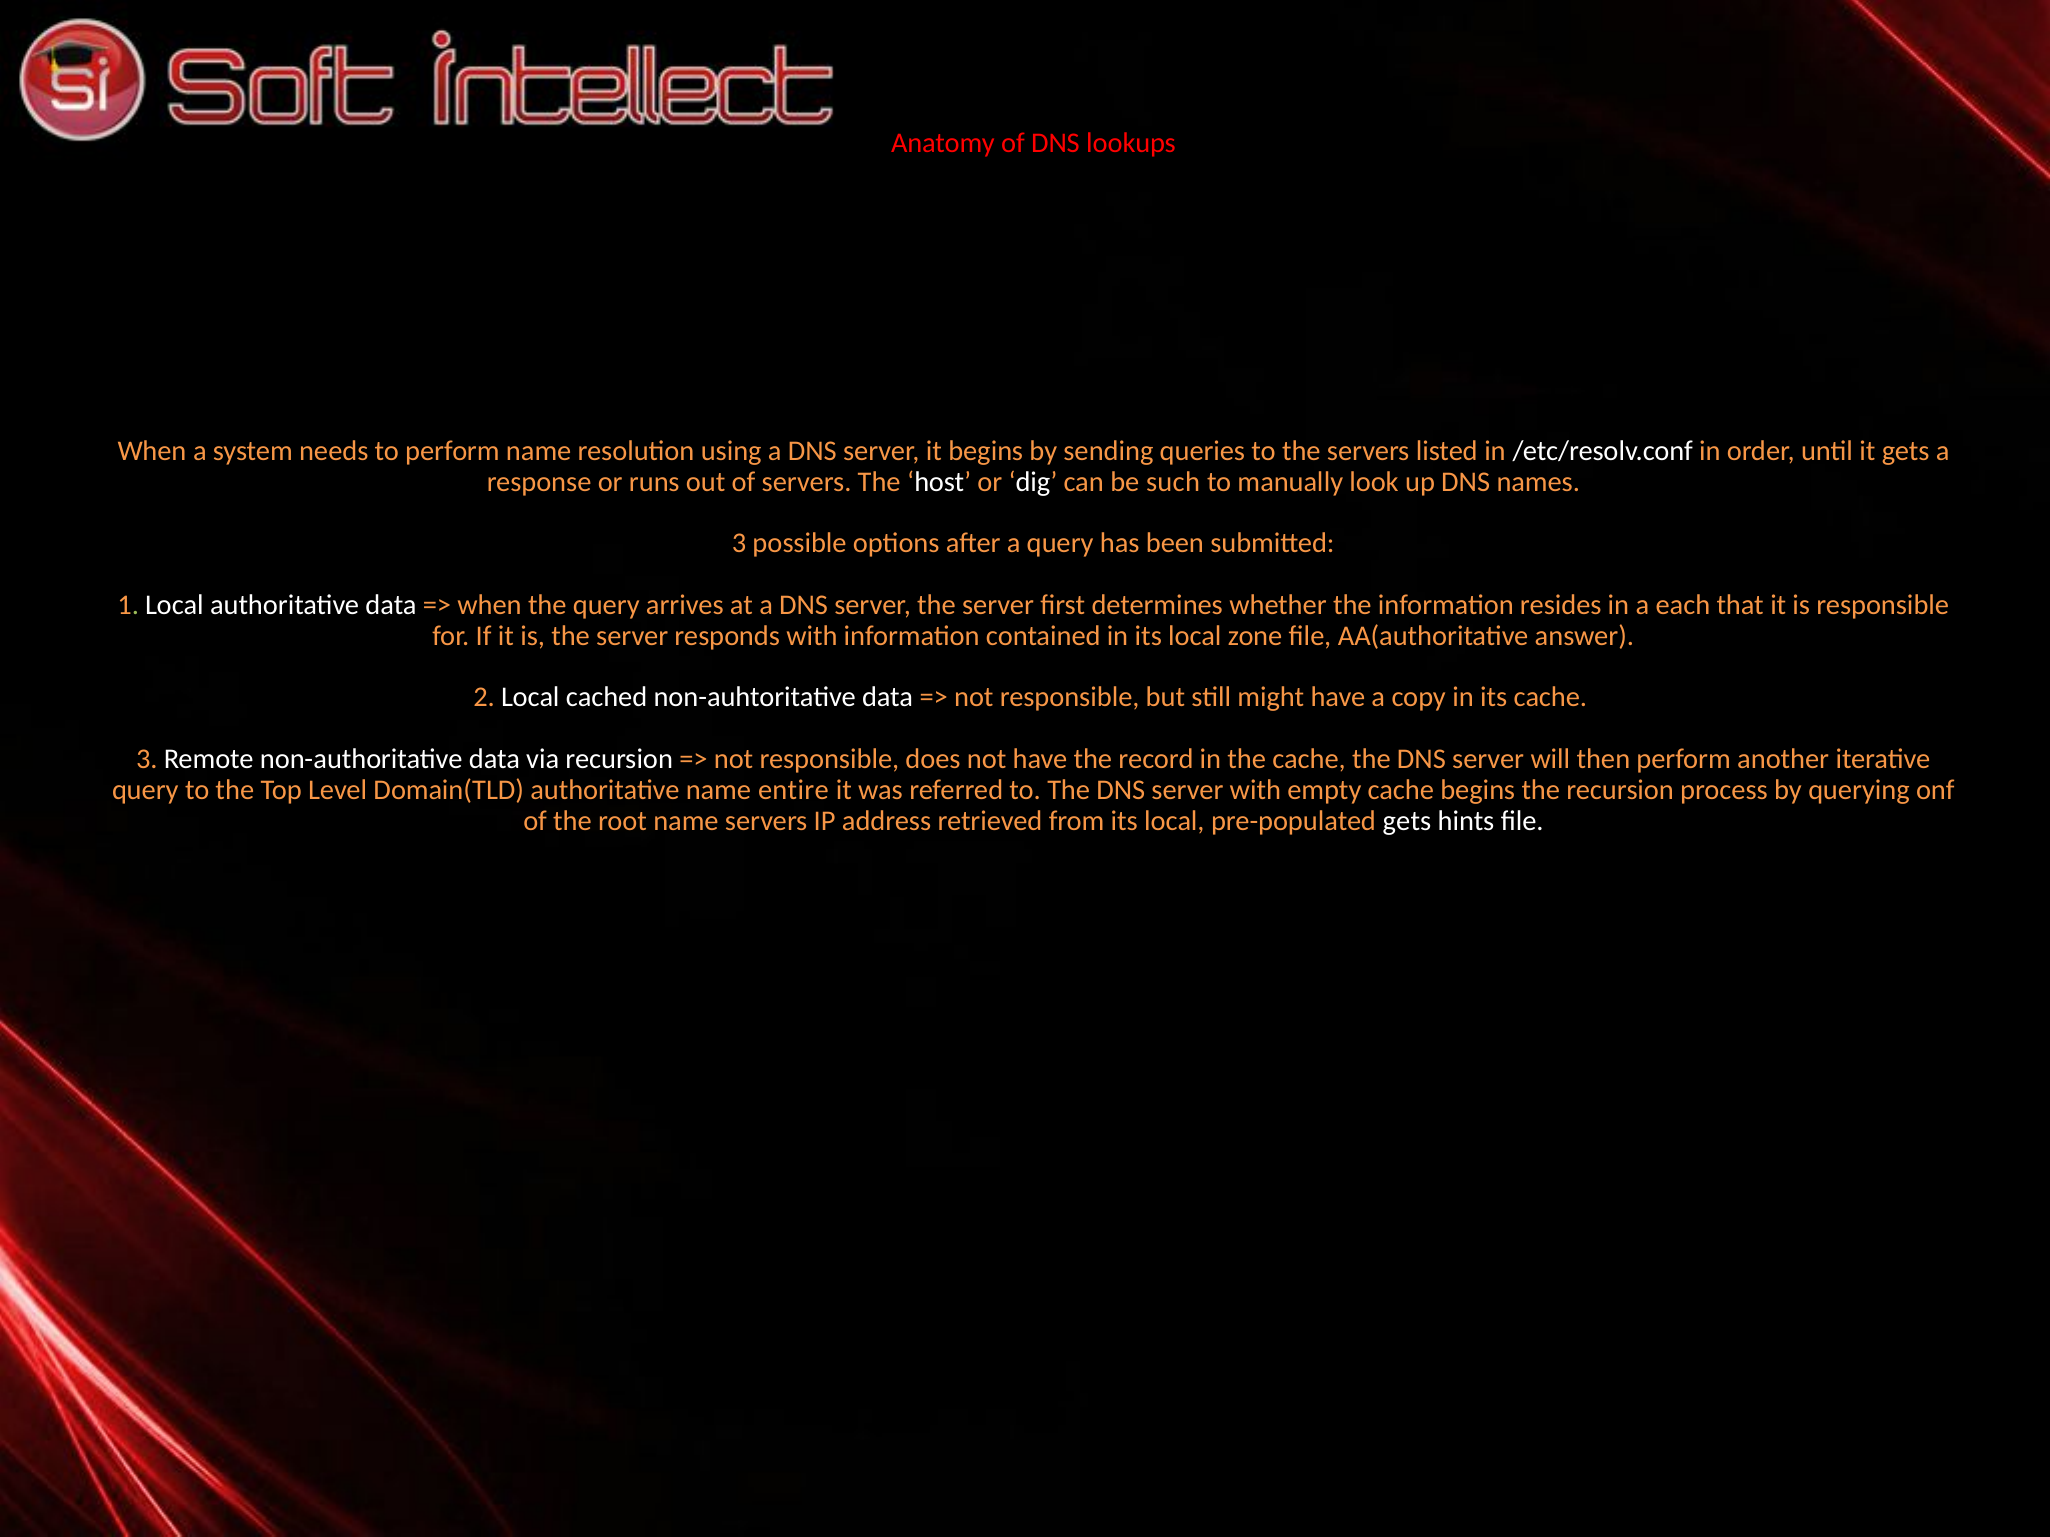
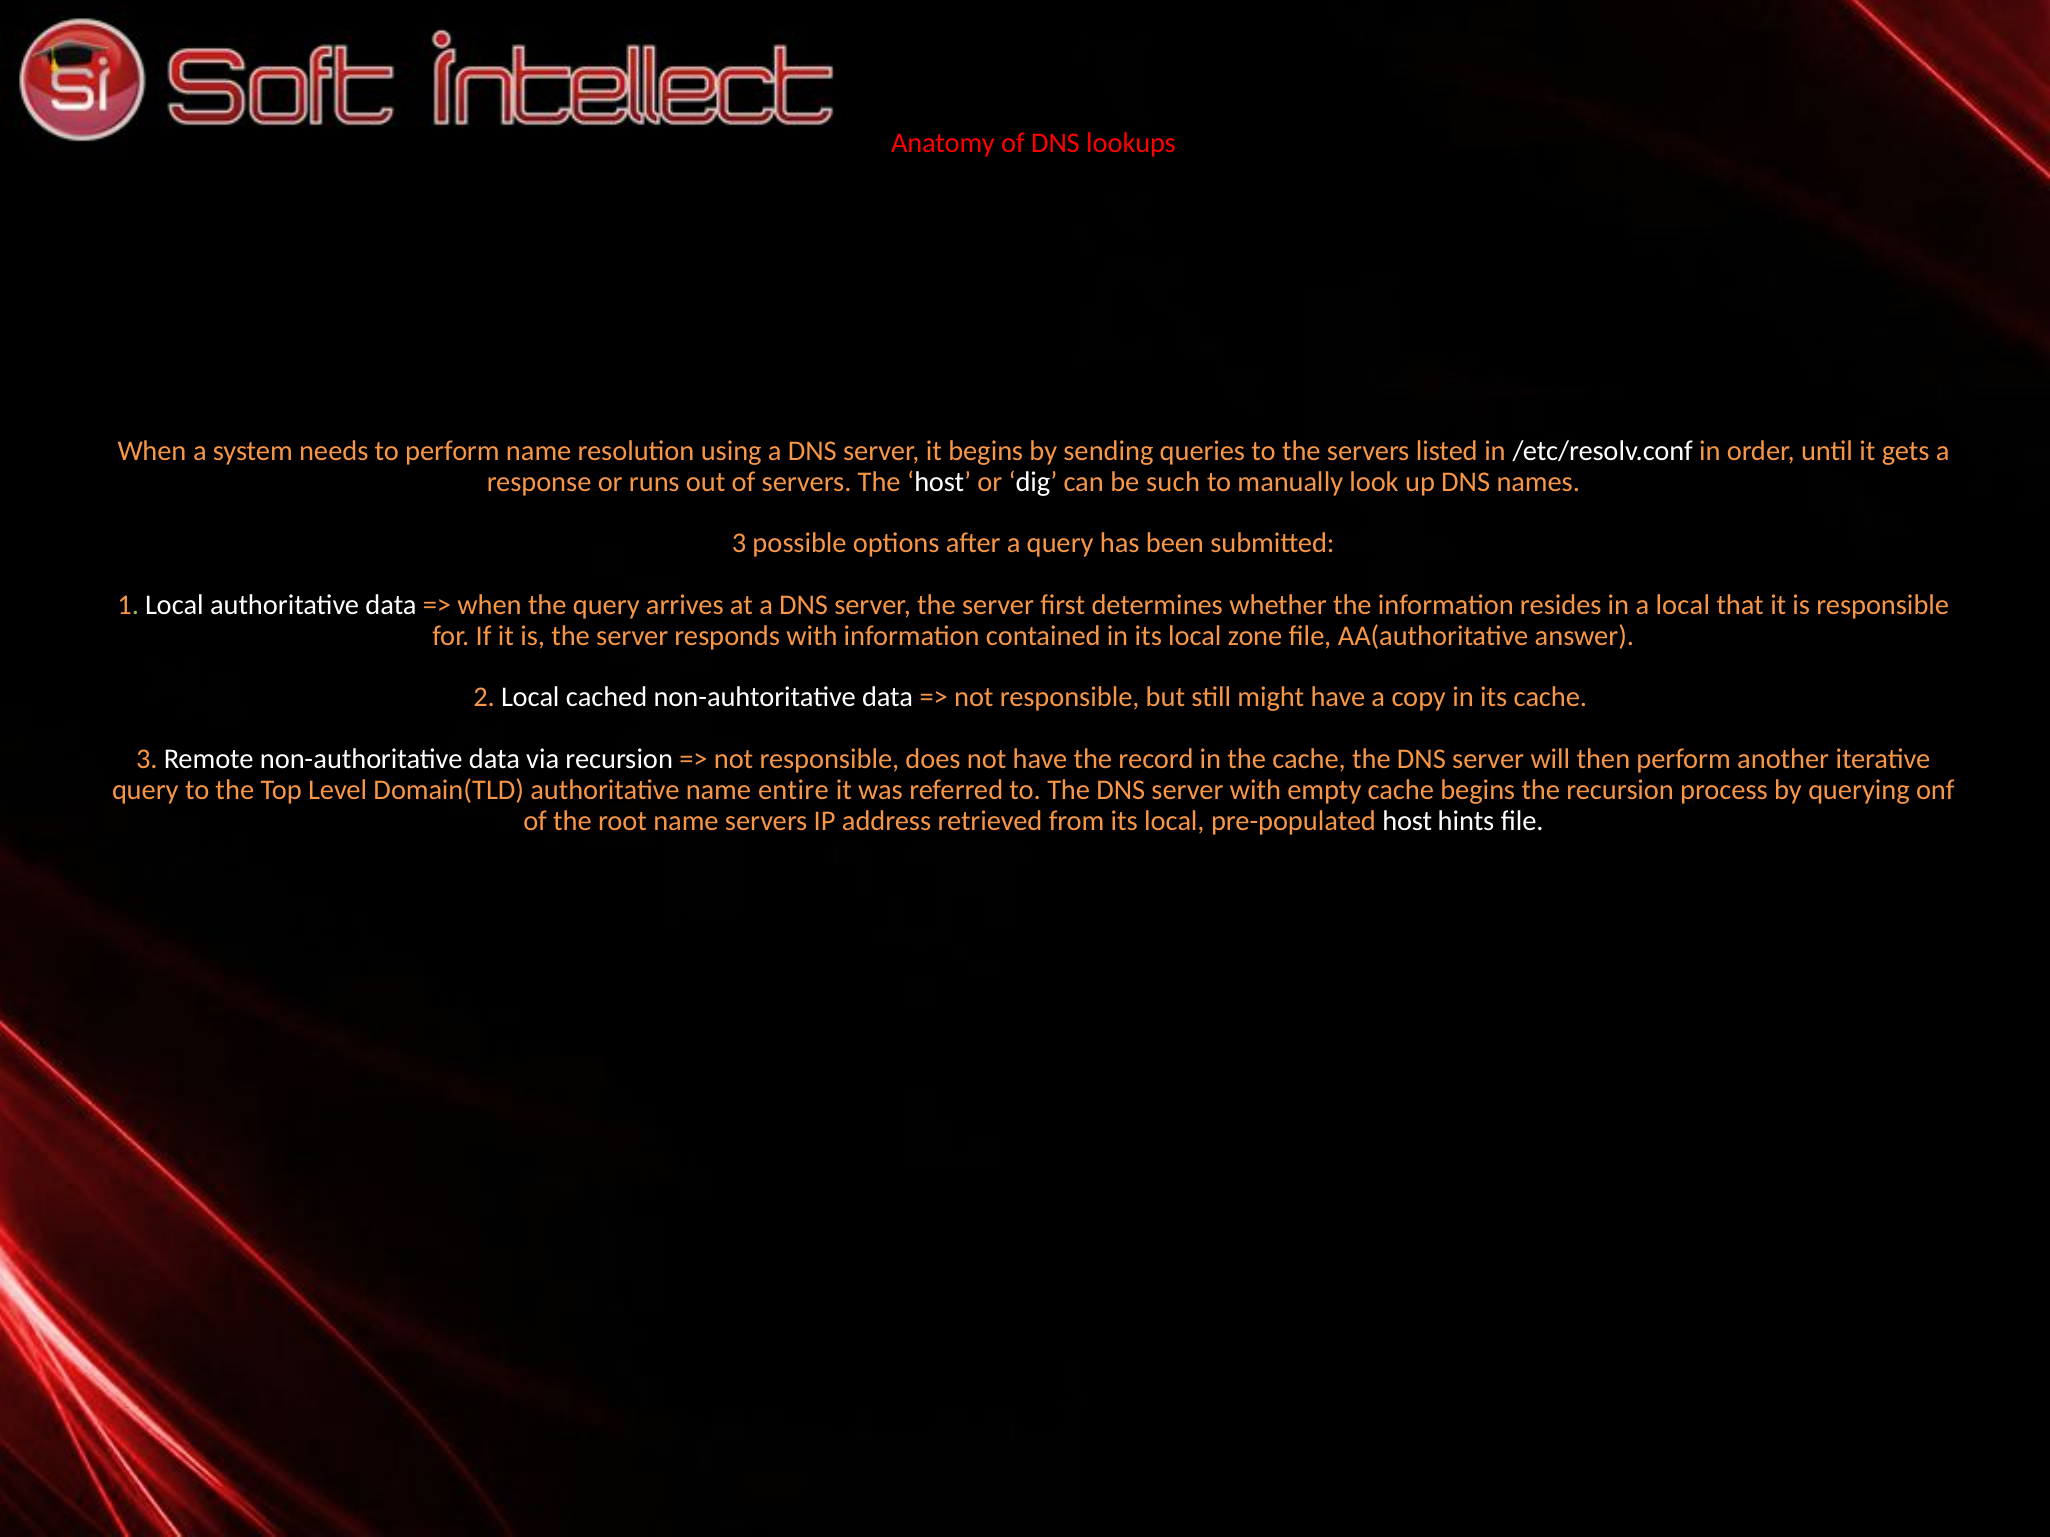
a each: each -> local (1683, 605)
pre-populated gets: gets -> host (1407, 821)
